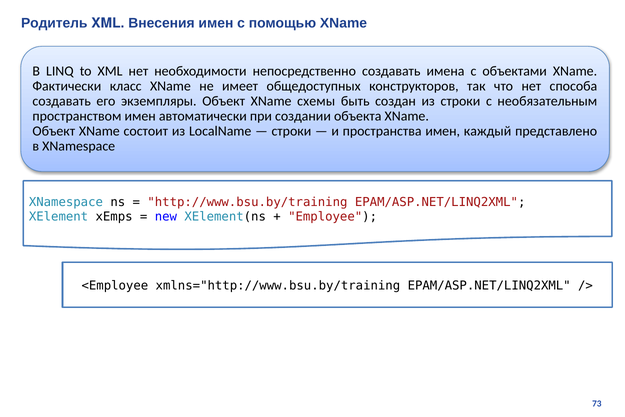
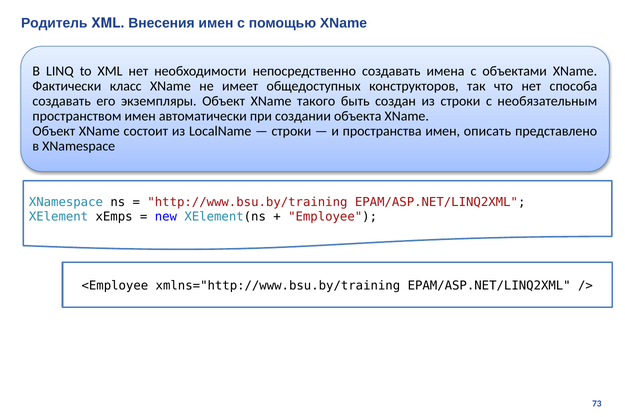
схемы: схемы -> такого (316, 101)
каждый: каждый -> описать (487, 131)
